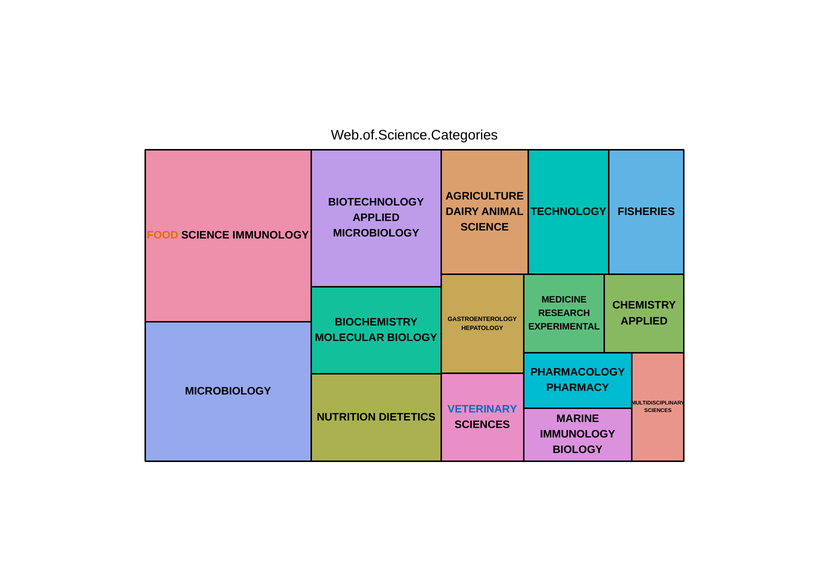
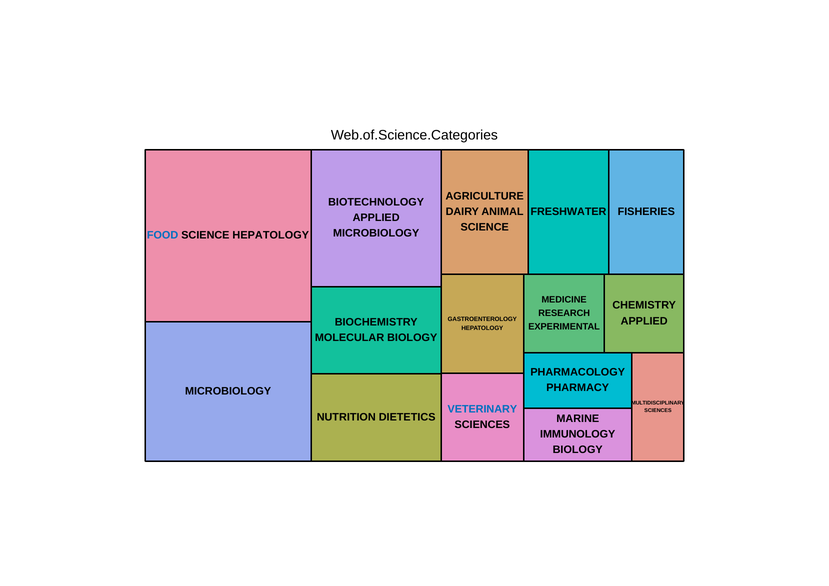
TECHNOLOGY: TECHNOLOGY -> FRESHWATER (568, 212)
FOOD colour: orange -> blue (163, 235)
SCIENCE IMMUNOLOGY: IMMUNOLOGY -> HEPATOLOGY (271, 235)
